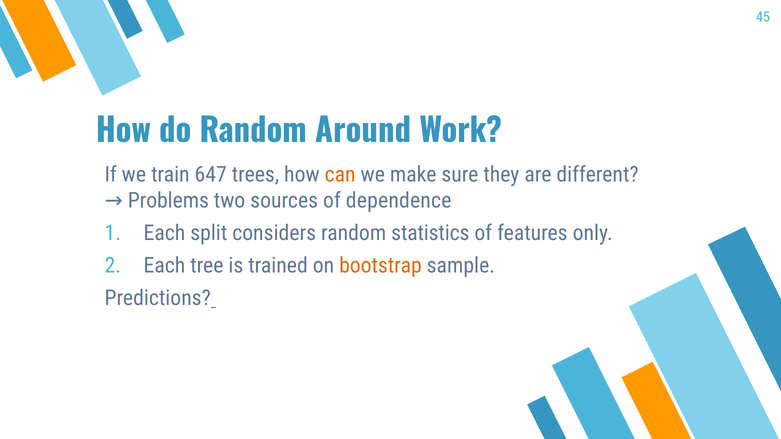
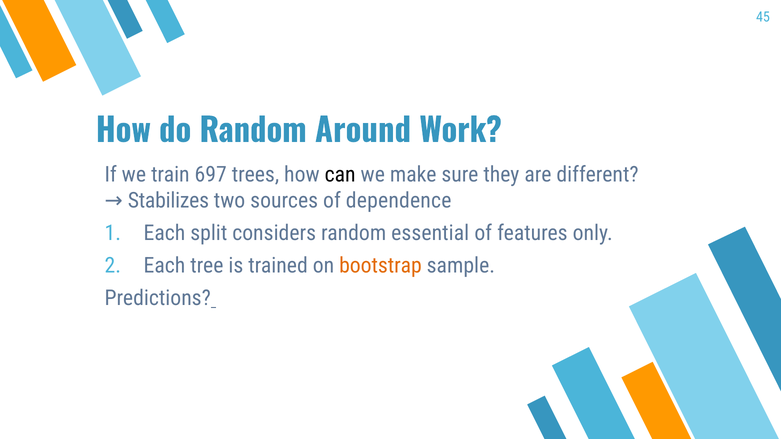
647: 647 -> 697 (211, 175)
can colour: orange -> black (340, 175)
Problems: Problems -> Stabilizes (168, 201)
statistics: statistics -> essential (430, 233)
